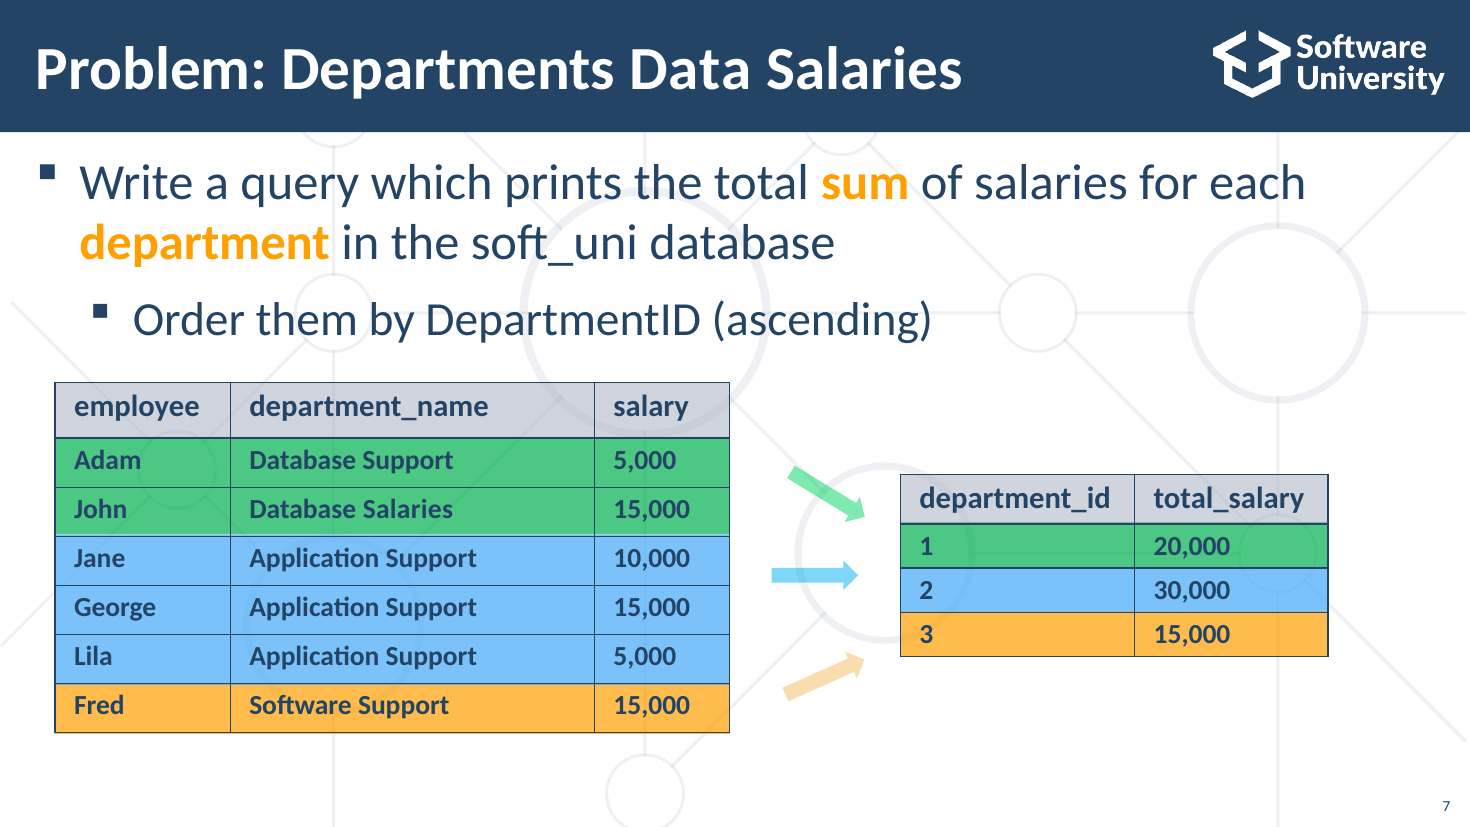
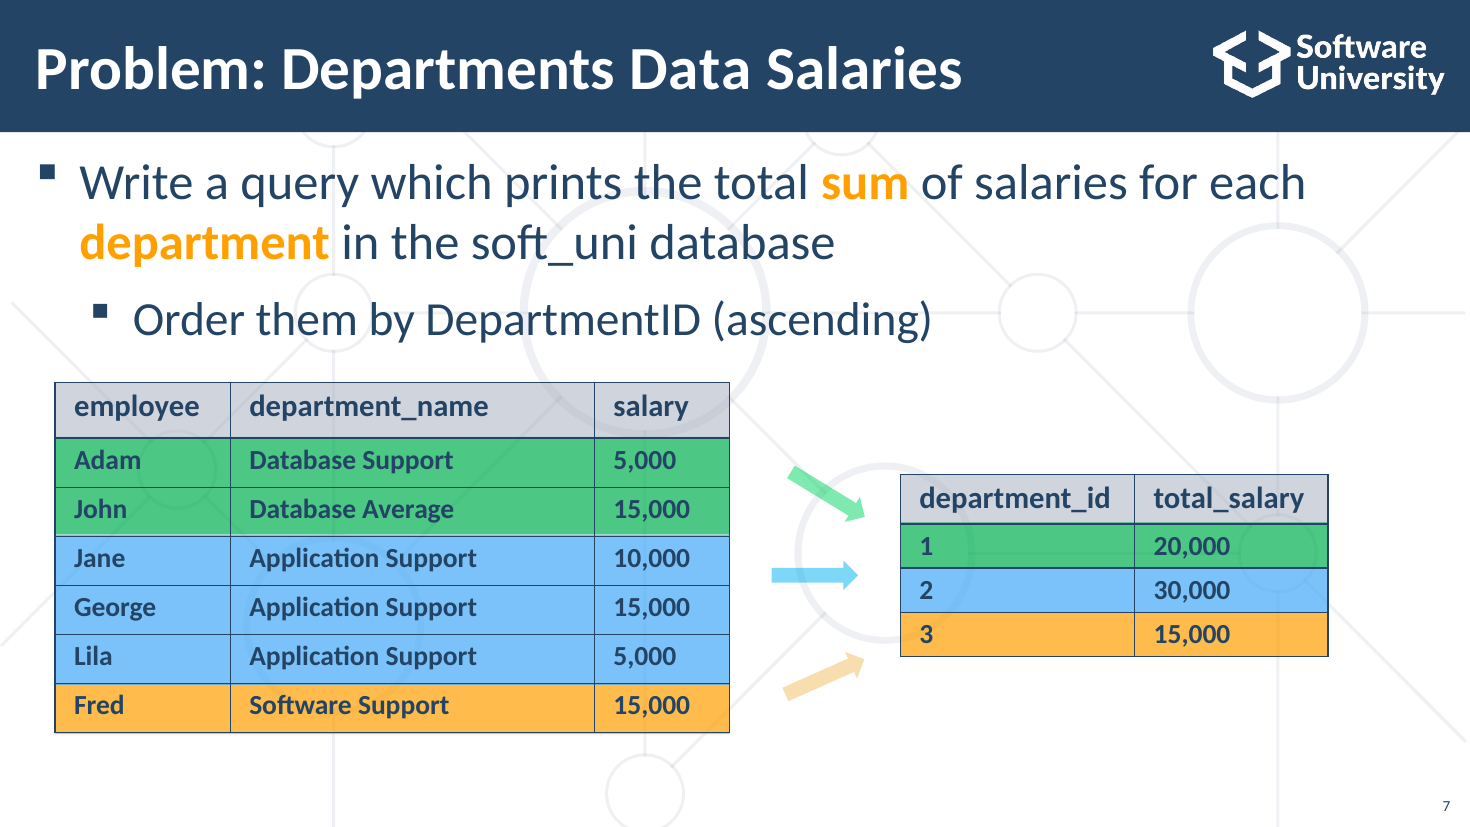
Database Salaries: Salaries -> Average (408, 509)
